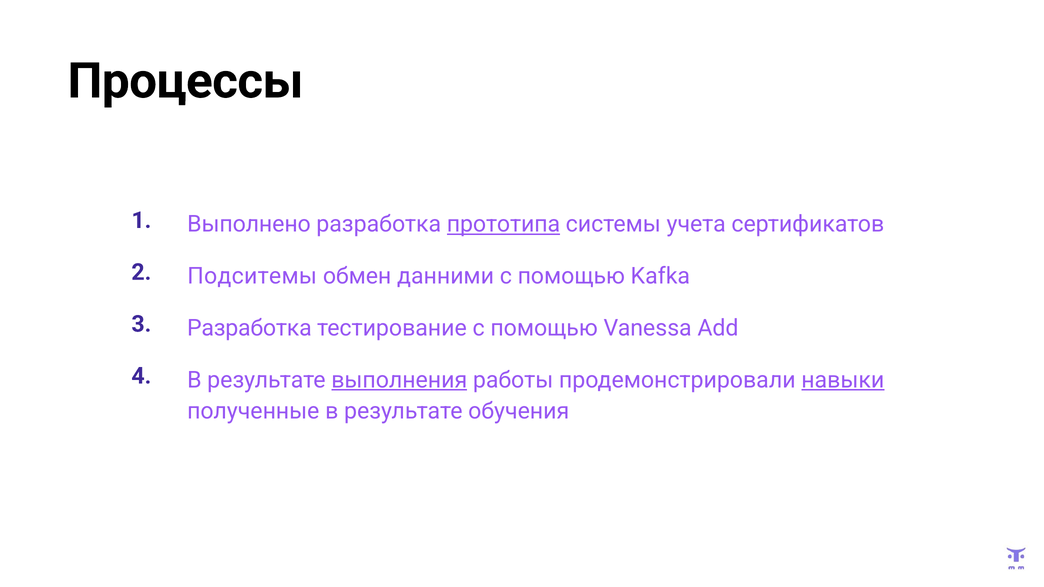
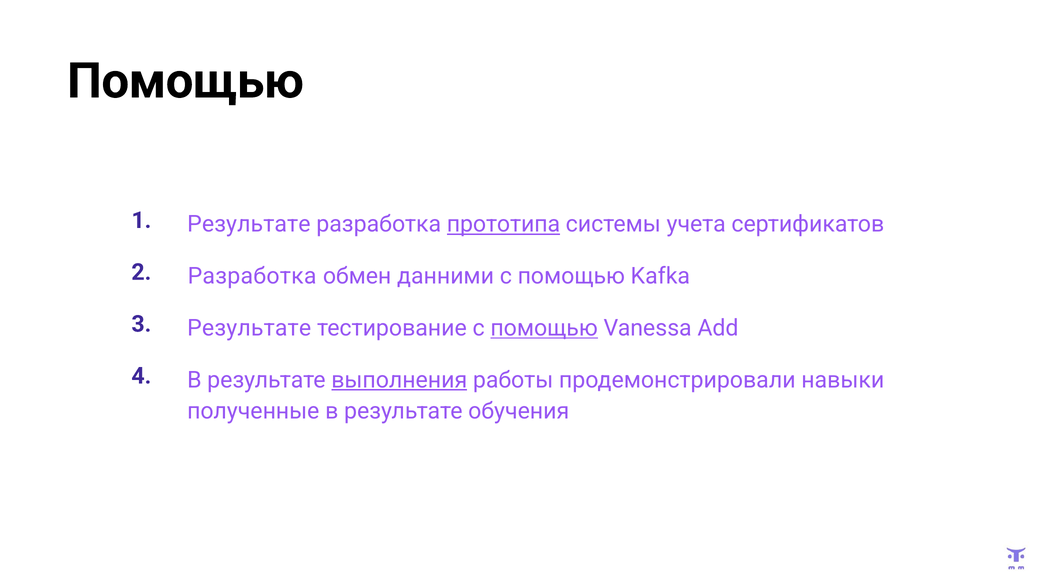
Процессы: Процессы -> Помощью (185, 81)
1 Выполнено: Выполнено -> Результате (249, 224)
2 Подситемы: Подситемы -> Разработка (252, 276)
3 Разработка: Разработка -> Результате (249, 328)
помощью underline: none -> present (544, 328)
навыки underline: present -> none (843, 380)
